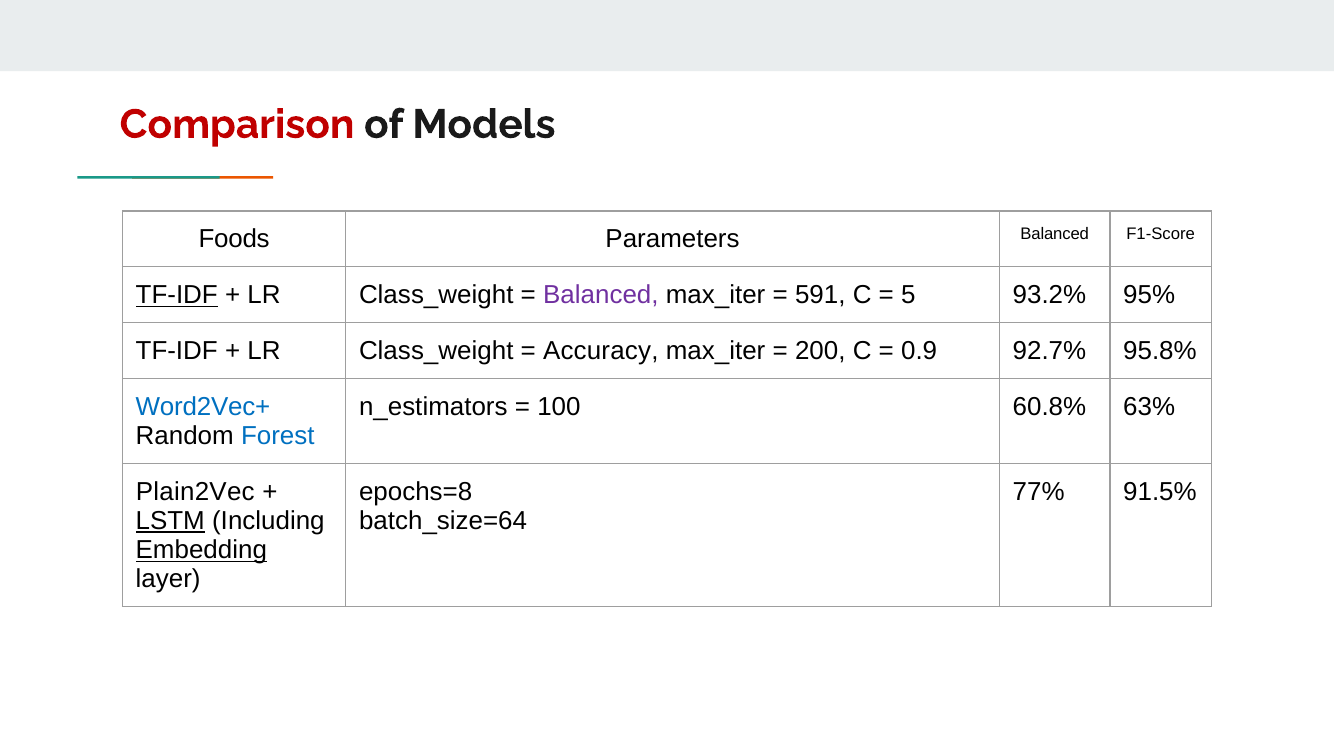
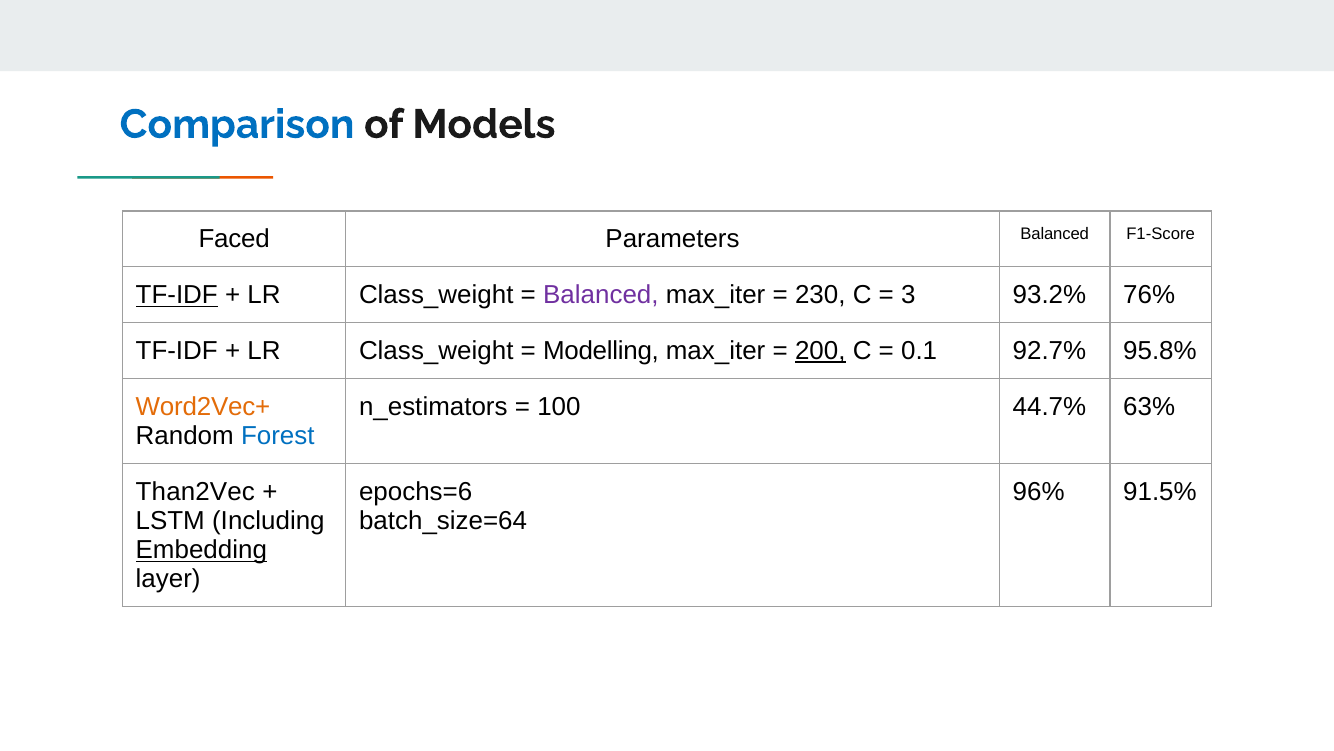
Comparison colour: red -> blue (237, 124)
Foods: Foods -> Faced (234, 239)
591: 591 -> 230 (820, 295)
5: 5 -> 3 (908, 295)
95%: 95% -> 76% (1149, 295)
Accuracy: Accuracy -> Modelling (601, 351)
200 underline: none -> present (820, 351)
0.9: 0.9 -> 0.1 (919, 351)
Word2Vec+ colour: blue -> orange (203, 407)
60.8%: 60.8% -> 44.7% (1049, 407)
Plain2Vec: Plain2Vec -> Than2Vec (195, 491)
epochs=8: epochs=8 -> epochs=6 (416, 491)
77%: 77% -> 96% (1039, 491)
LSTM underline: present -> none (170, 521)
